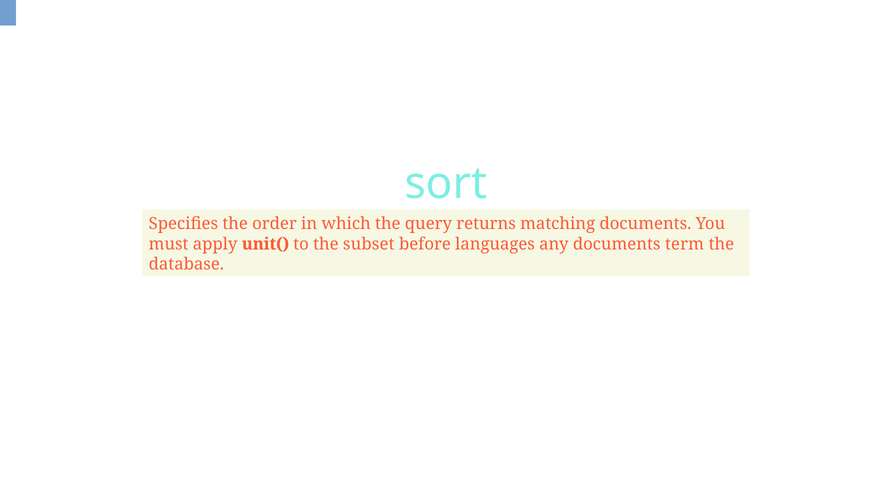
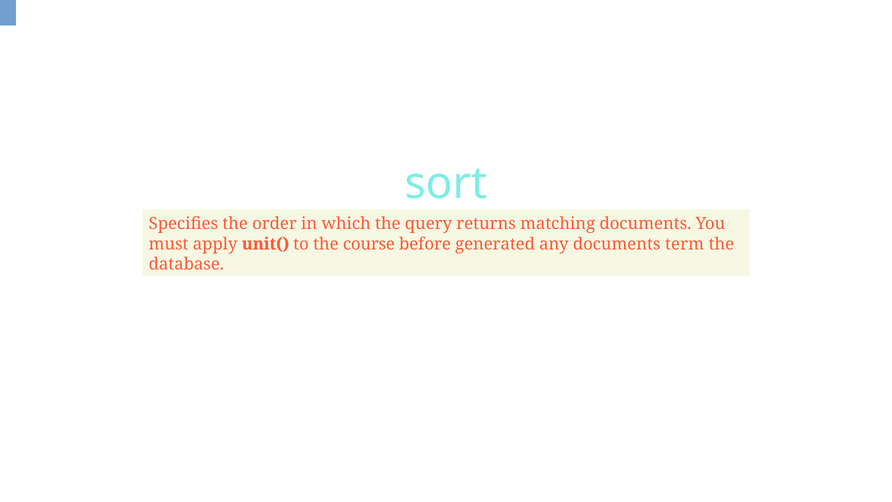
subset: subset -> course (369, 244)
languages: languages -> generated (495, 244)
